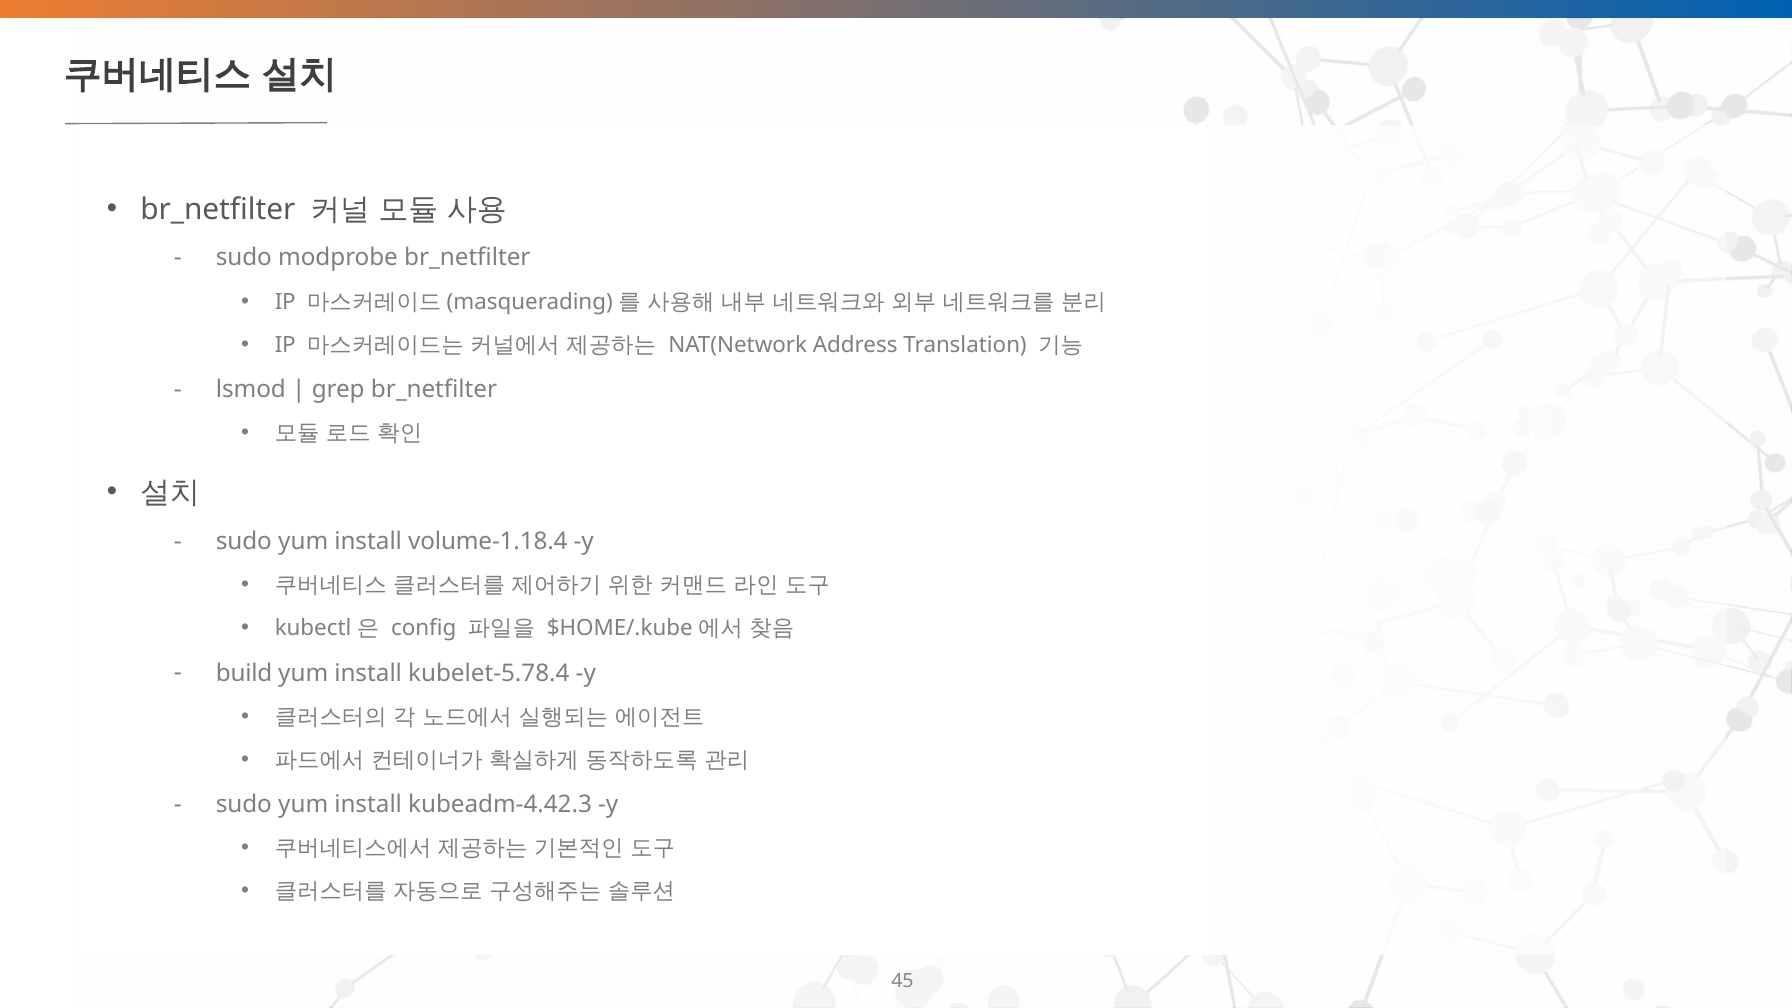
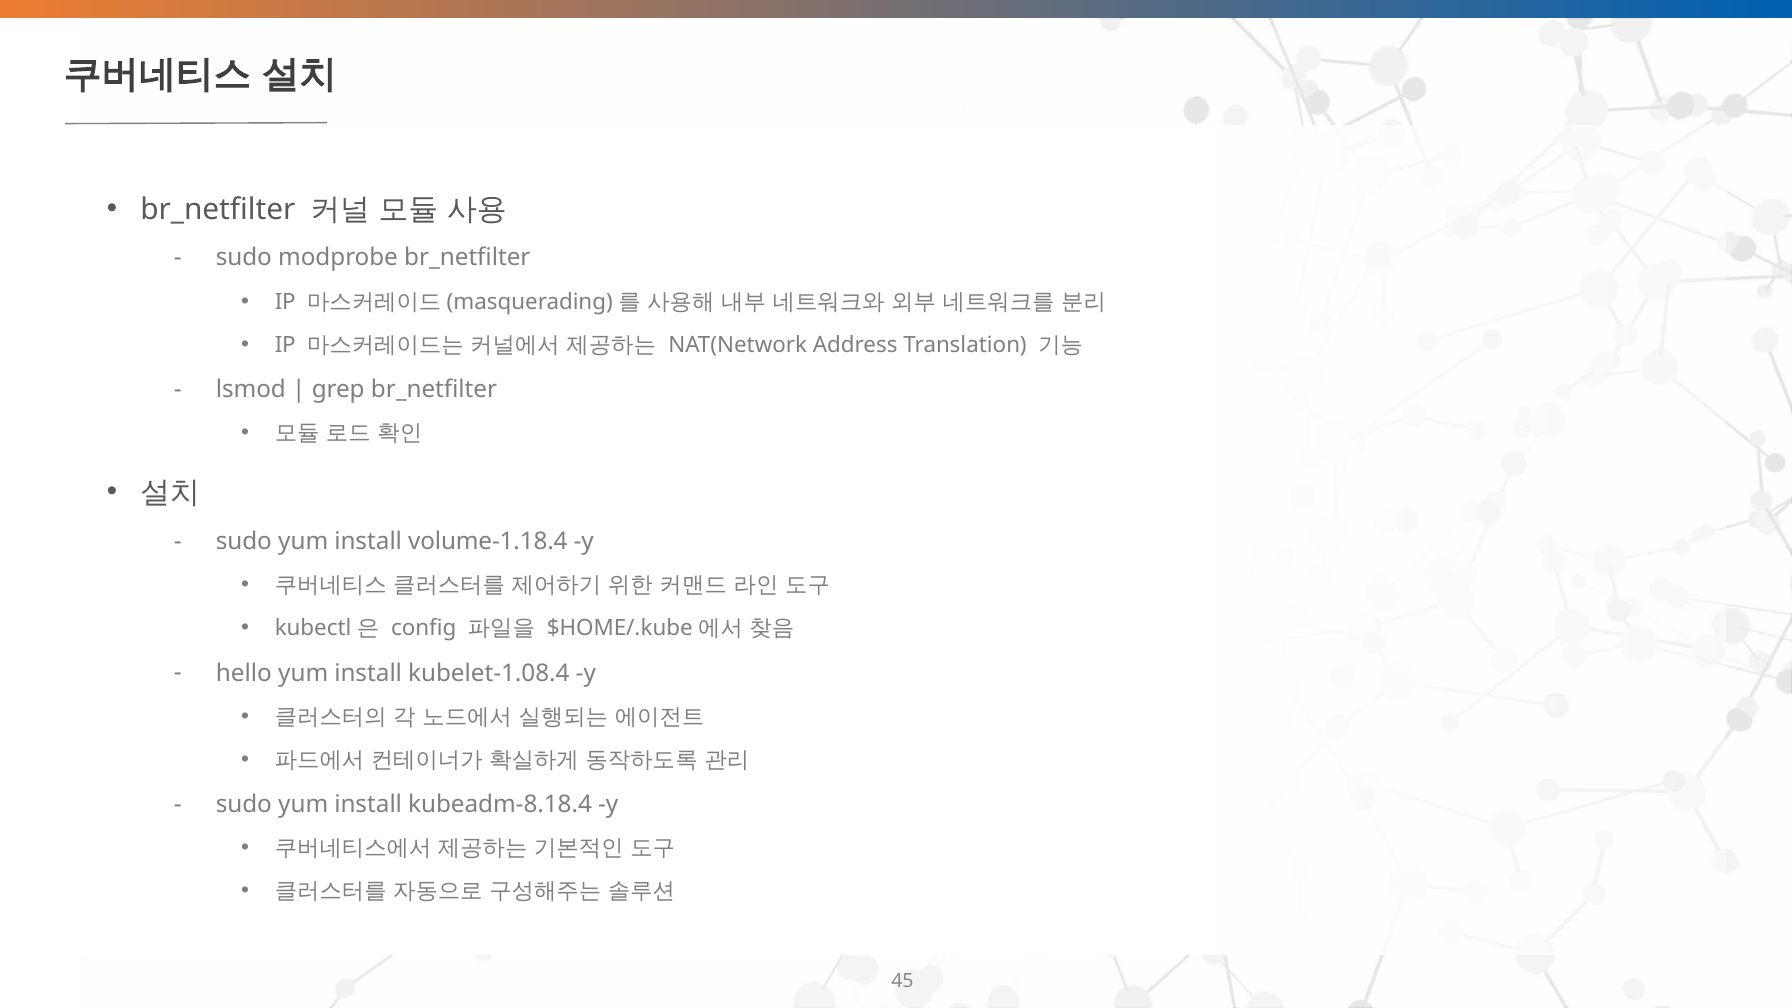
build: build -> hello (244, 673)
kubelet-5.78.4: kubelet-5.78.4 -> kubelet-1.08.4 (489, 673)
kubeadm-4.42.3: kubeadm-4.42.3 -> kubeadm-8.18.4 (500, 805)
